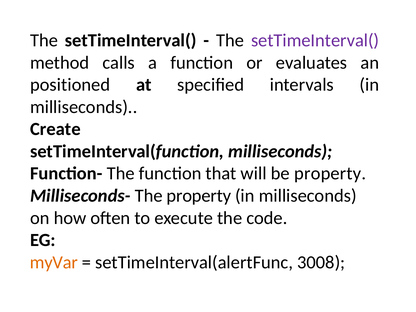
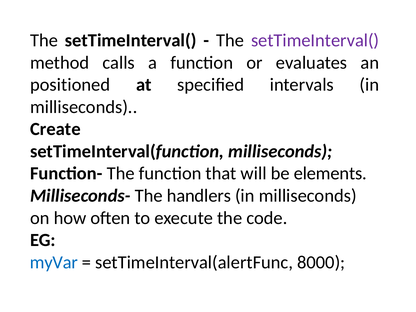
be property: property -> elements (330, 174)
The property: property -> handlers (199, 196)
myVar colour: orange -> blue (54, 262)
3008: 3008 -> 8000 (321, 262)
